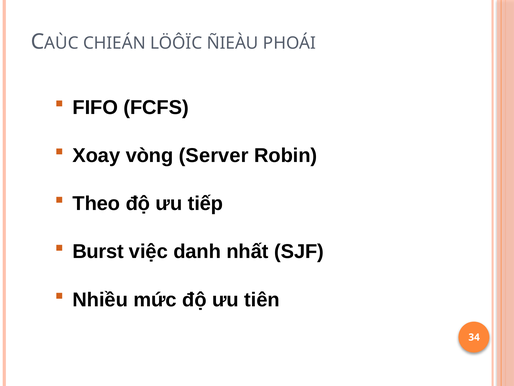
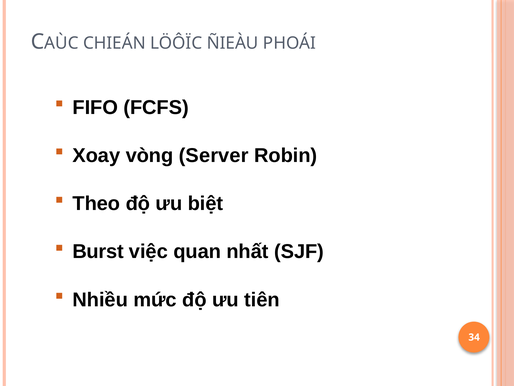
tiếp: tiếp -> biệt (205, 203)
danh: danh -> quan (197, 251)
